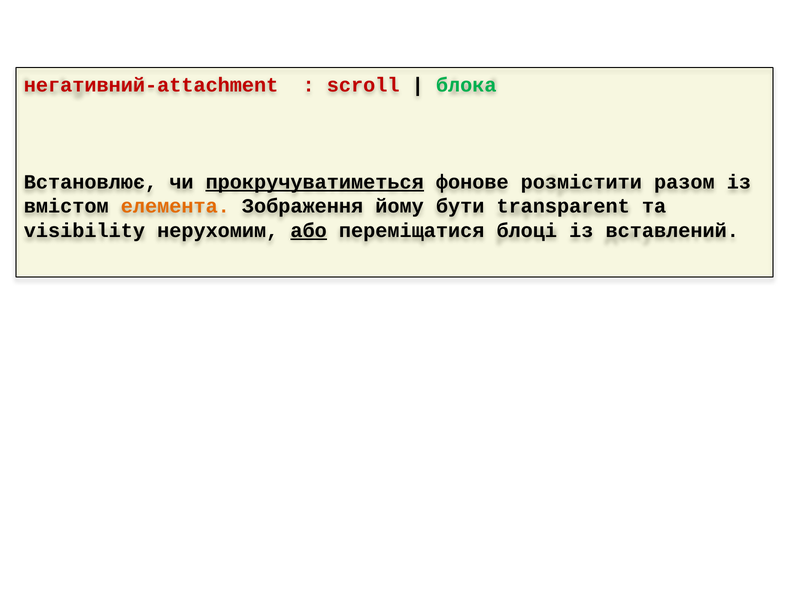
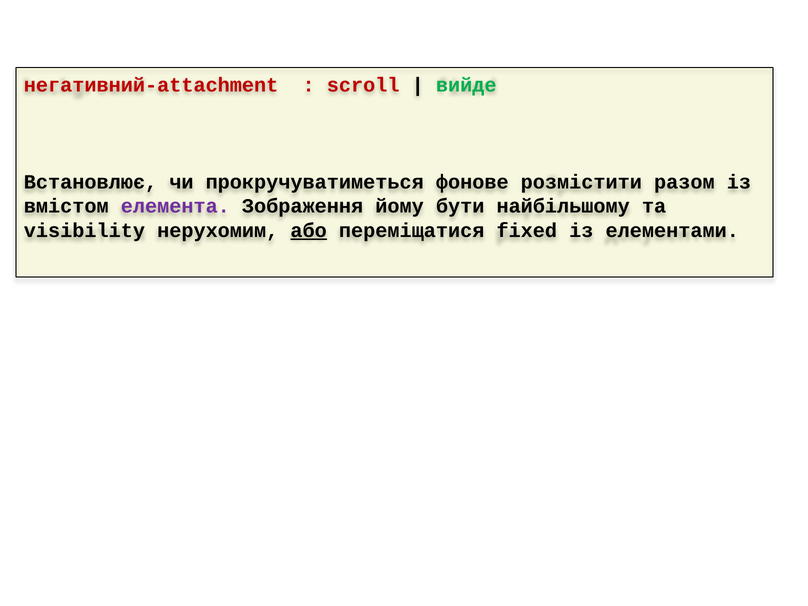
блока: блока -> вийде (466, 85)
прокручуватиметься underline: present -> none (315, 182)
елемента colour: orange -> purple (175, 206)
transparent: transparent -> найбільшому (563, 206)
блоці: блоці -> fixed (527, 230)
вставлений: вставлений -> елементами (672, 230)
